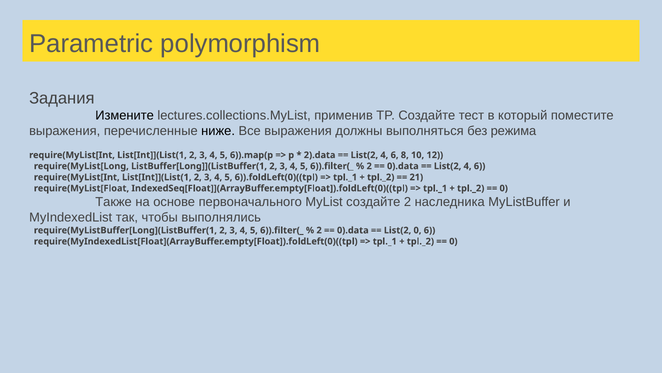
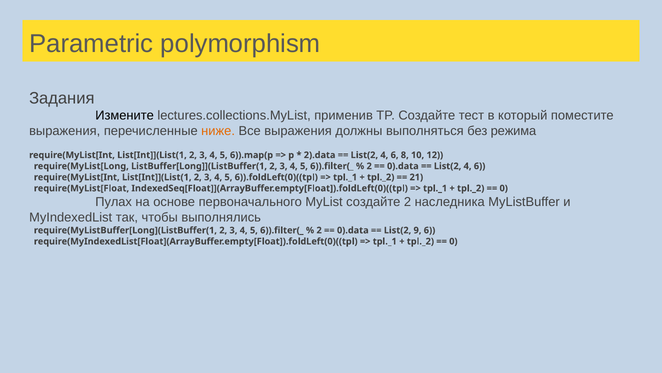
ниже colour: black -> orange (218, 131)
Также: Также -> Пулах (114, 201)
List(2 0: 0 -> 9 (417, 230)
